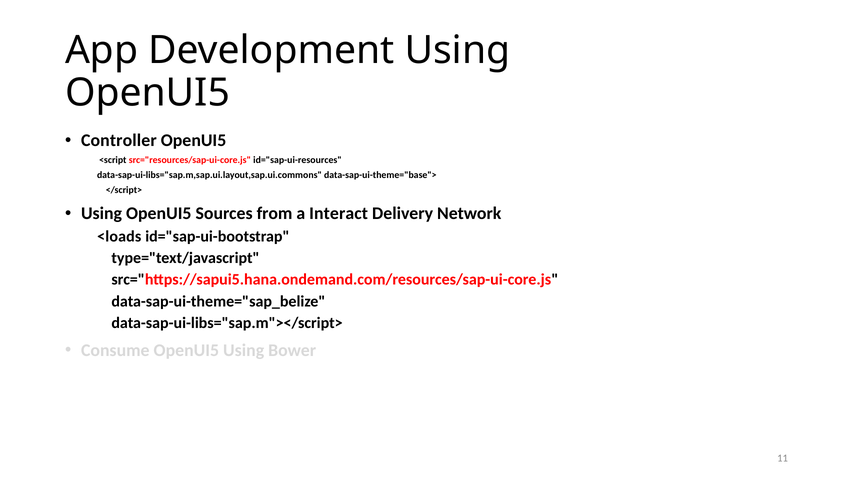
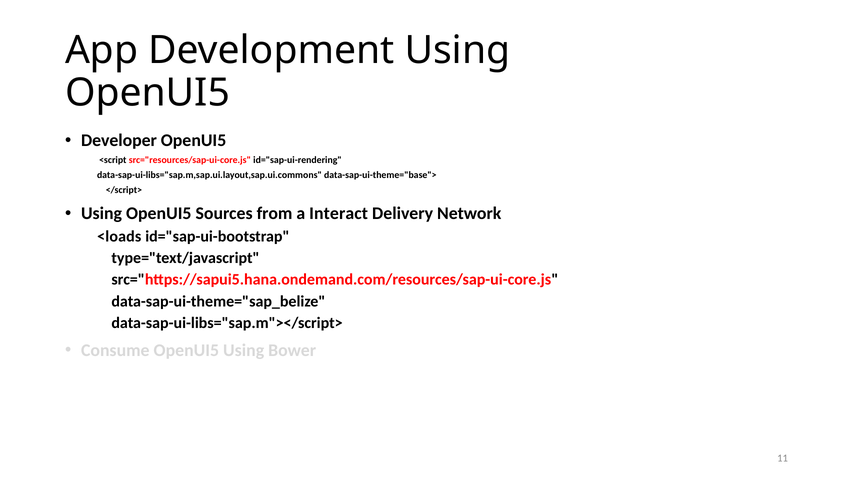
Controller: Controller -> Developer (119, 140)
id="sap-ui-resources: id="sap-ui-resources -> id="sap-ui-rendering (297, 160)
